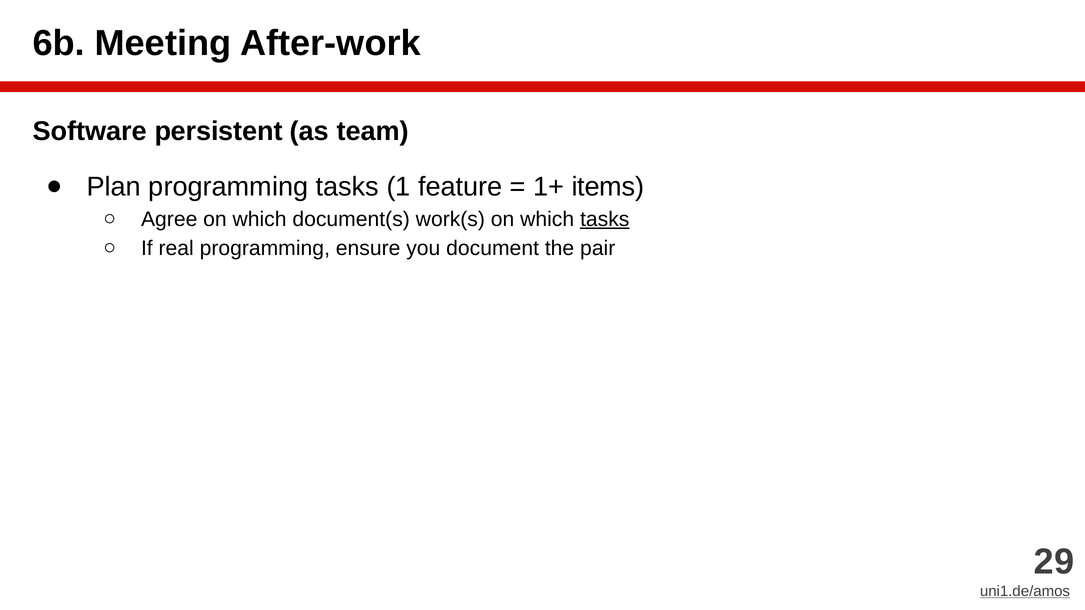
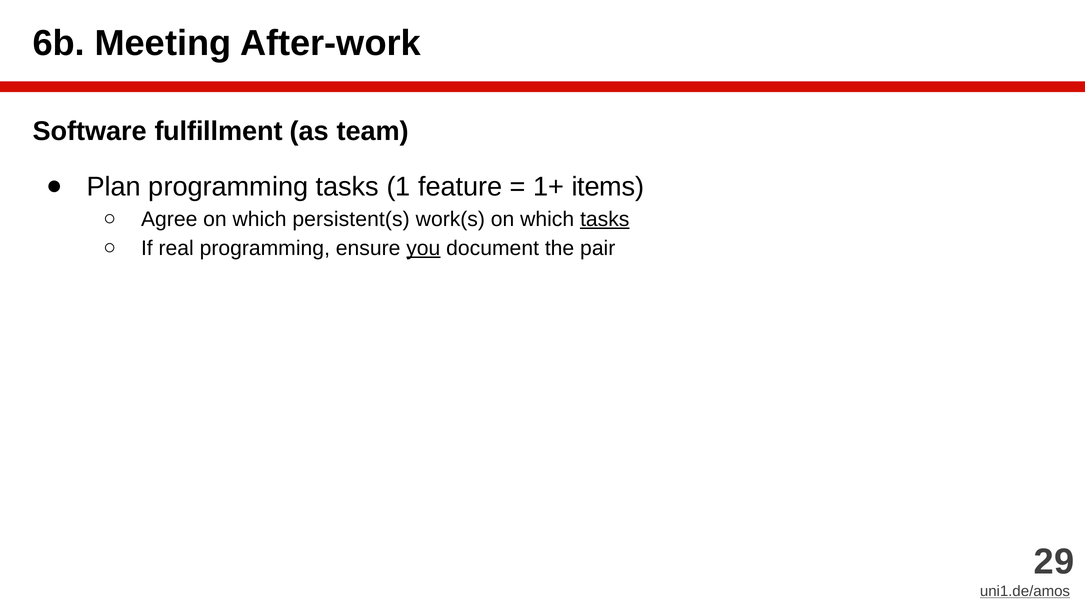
persistent: persistent -> fulfillment (219, 132)
document(s: document(s -> persistent(s (351, 219)
you underline: none -> present (423, 248)
